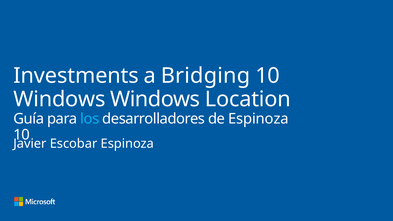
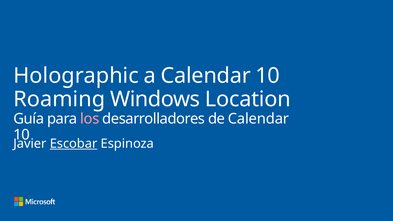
Investments: Investments -> Holographic (76, 76)
a Bridging: Bridging -> Calendar (206, 76)
Windows: Windows -> Roaming (59, 99)
los colour: light blue -> pink (90, 119)
de Espinoza: Espinoza -> Calendar (258, 119)
Escobar underline: none -> present (74, 144)
